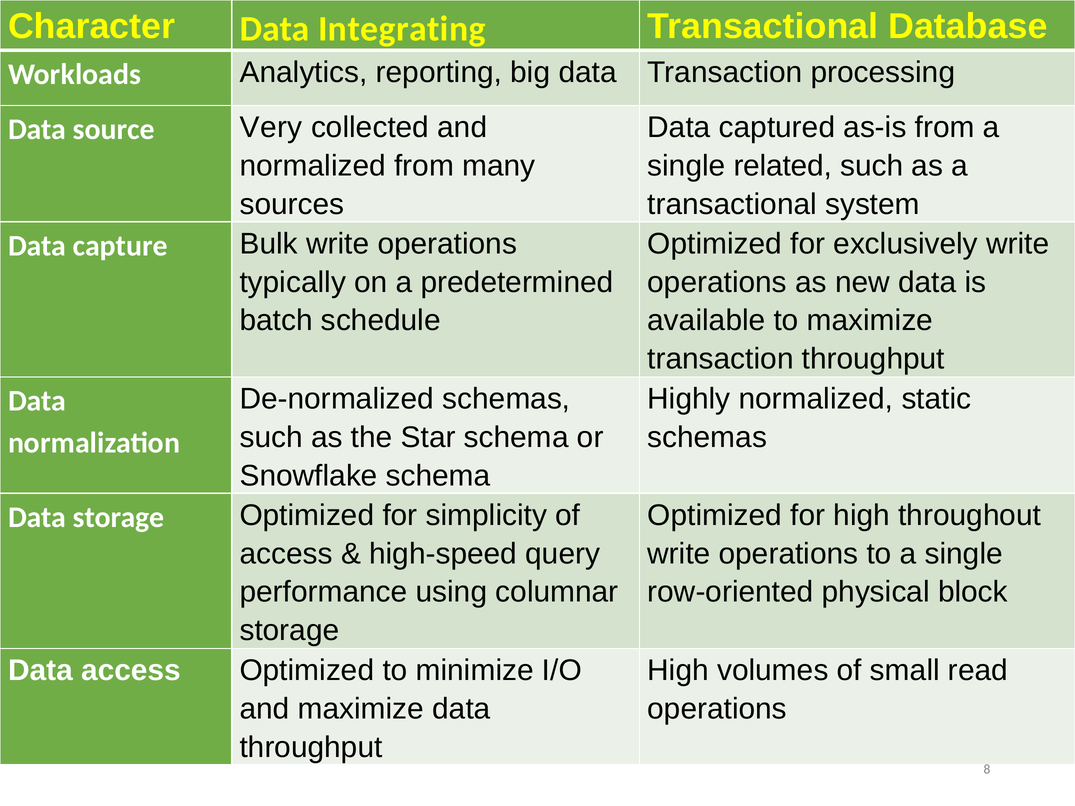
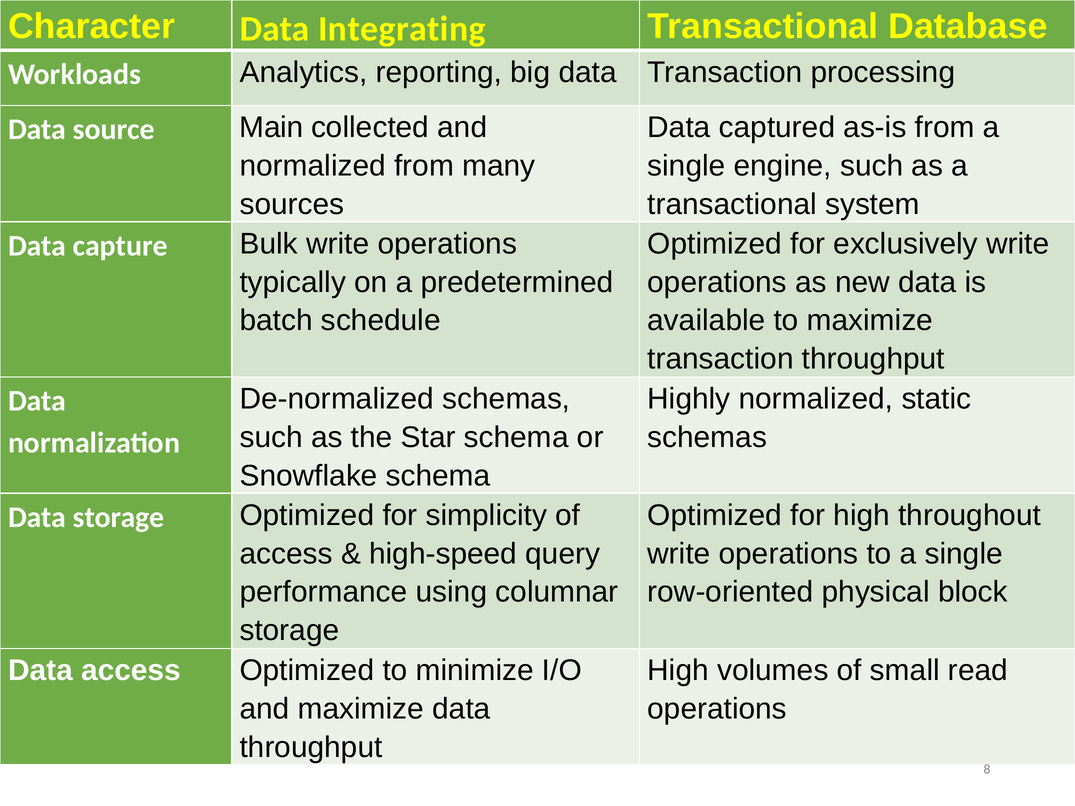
Very: Very -> Main (271, 128)
related: related -> engine (783, 166)
